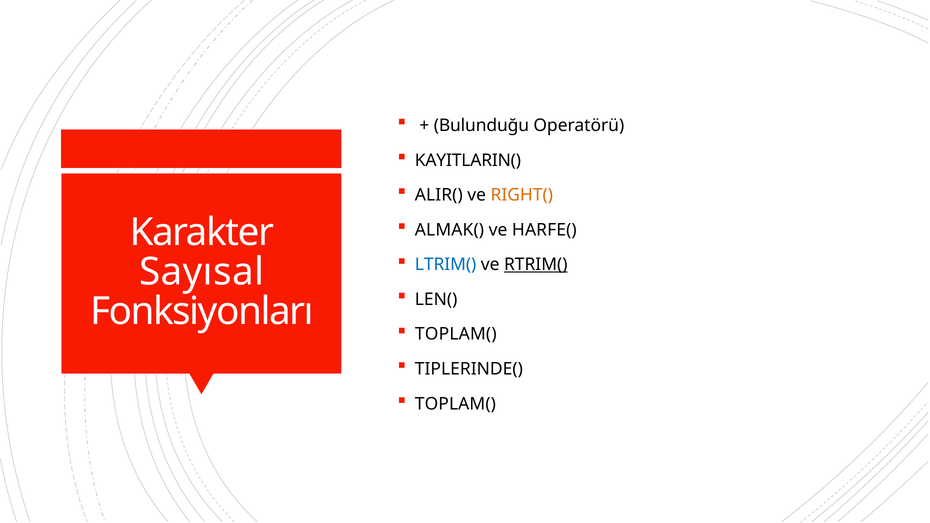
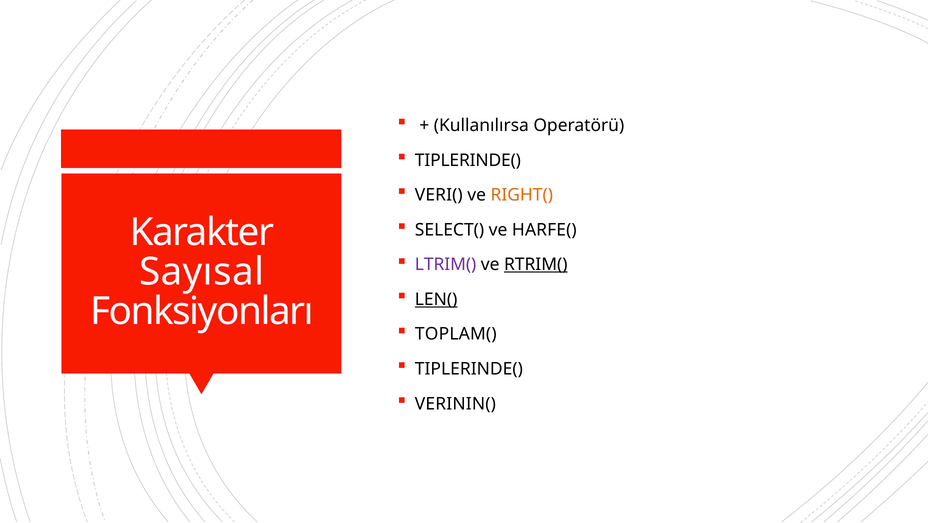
Bulunduğu: Bulunduğu -> Kullanılırsa (481, 126)
KAYITLARIN(: KAYITLARIN( -> TIPLERINDE( (468, 160)
ALIR(: ALIR( -> VERI( (439, 195)
ALMAK(: ALMAK( -> SELECT( (450, 230)
LTRIM( colour: blue -> purple (446, 265)
LEN( underline: none -> present (436, 300)
TOPLAM(: TOPLAM( -> VERININ( (455, 404)
